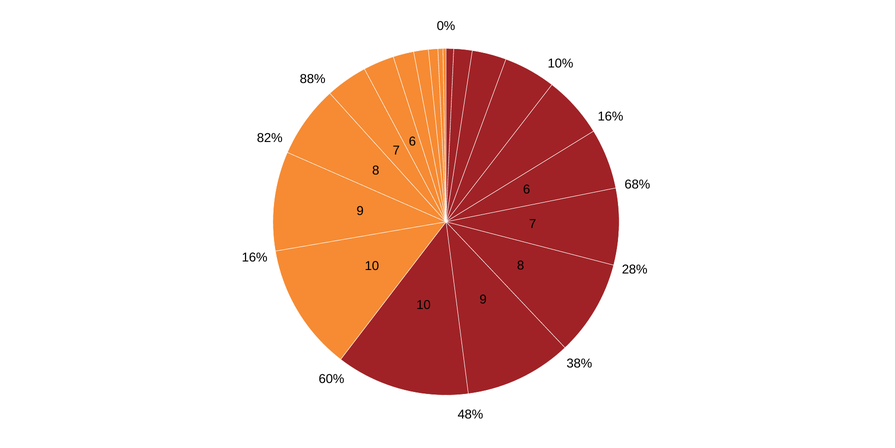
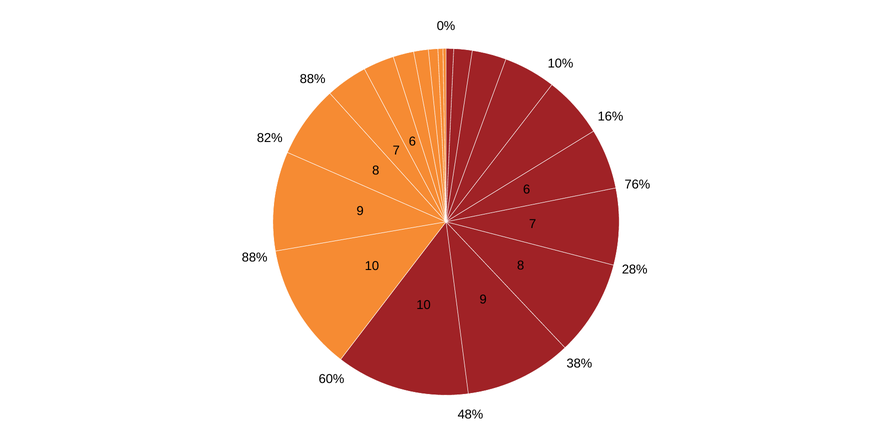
68%: 68% -> 76% (637, 184)
16%: 16% -> 88% (255, 257)
